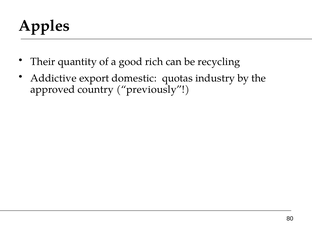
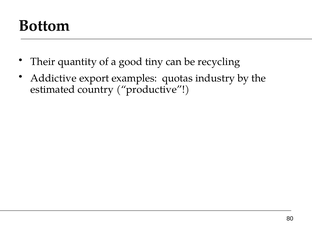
Apples: Apples -> Bottom (44, 26)
rich: rich -> tiny (154, 62)
domestic: domestic -> examples (134, 78)
approved: approved -> estimated (53, 89)
previously: previously -> productive (153, 89)
